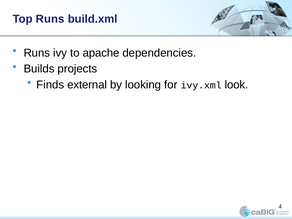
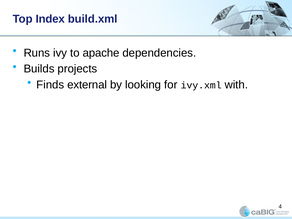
Top Runs: Runs -> Index (50, 19)
look: look -> with (236, 85)
